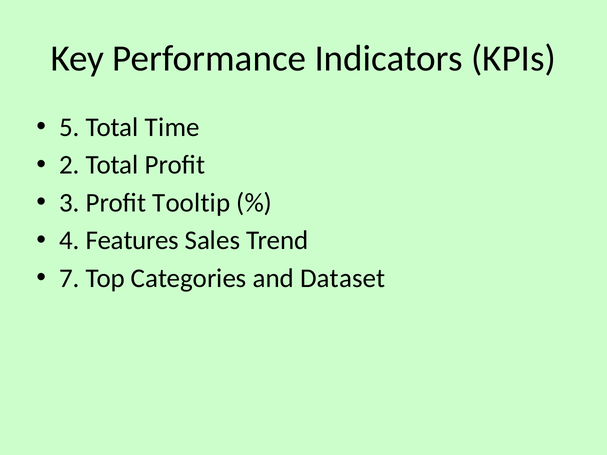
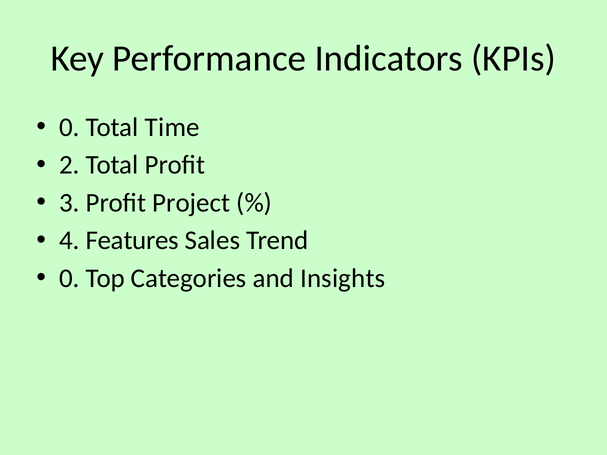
5: 5 -> 0 (69, 127)
Tooltip: Tooltip -> Project (191, 203)
7: 7 -> 0 (69, 278)
Dataset: Dataset -> Insights (343, 278)
